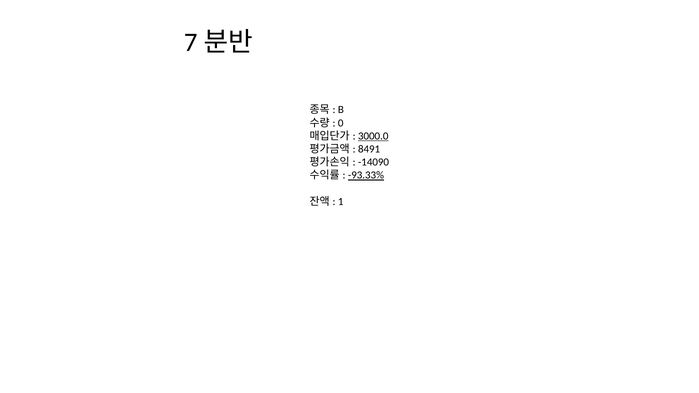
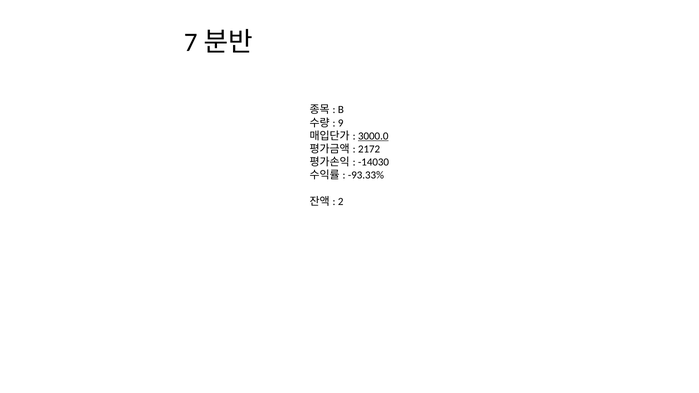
0: 0 -> 9 (341, 123)
8491: 8491 -> 2172 (369, 149)
-14090: -14090 -> -14030 (374, 162)
-93.33% underline: present -> none (366, 175)
1: 1 -> 2 (341, 202)
